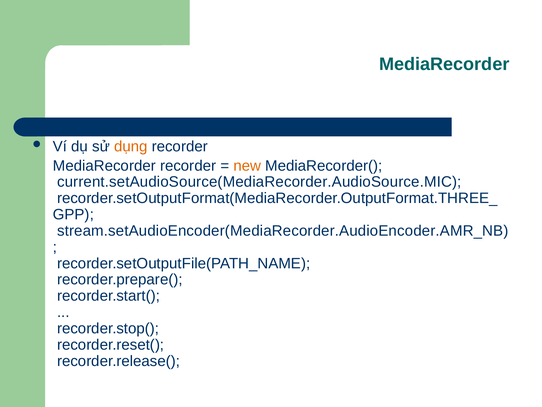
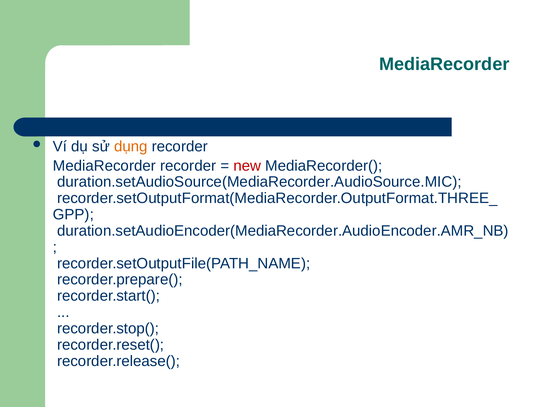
new colour: orange -> red (247, 166)
current.setAudioSource(MediaRecorder.AudioSource.MIC: current.setAudioSource(MediaRecorder.AudioSource.MIC -> duration.setAudioSource(MediaRecorder.AudioSource.MIC (259, 182)
stream.setAudioEncoder(MediaRecorder.AudioEncoder.AMR_NB: stream.setAudioEncoder(MediaRecorder.AudioEncoder.AMR_NB -> duration.setAudioEncoder(MediaRecorder.AudioEncoder.AMR_NB (283, 231)
